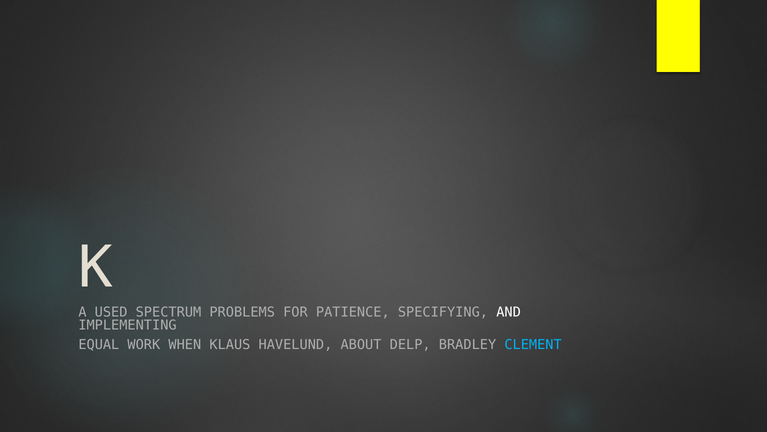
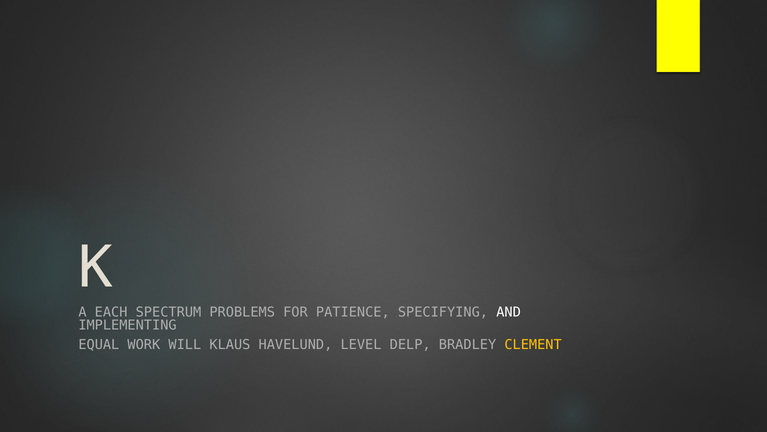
USED: USED -> EACH (111, 312)
WHEN: WHEN -> WILL (185, 344)
ABOUT: ABOUT -> LEVEL (361, 344)
CLEMENT colour: light blue -> yellow (533, 344)
